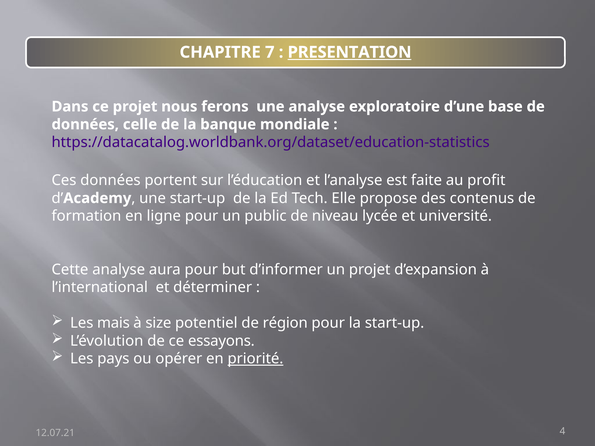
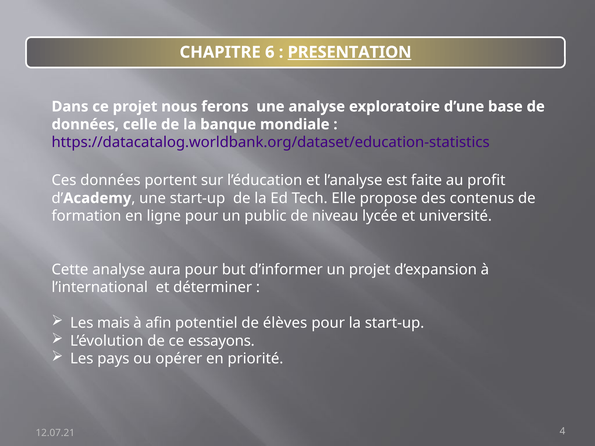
7: 7 -> 6 (270, 52)
size: size -> afin (158, 323)
région: région -> élèves (285, 323)
priorité underline: present -> none (255, 359)
